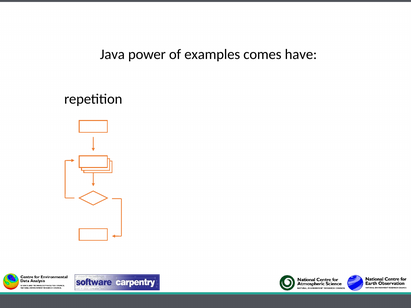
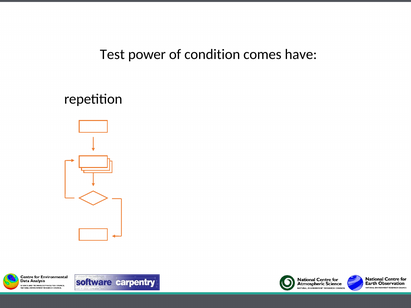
Java: Java -> Test (112, 55)
examples: examples -> condition (212, 55)
